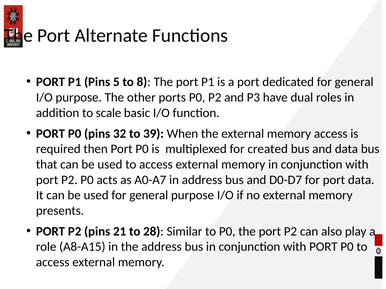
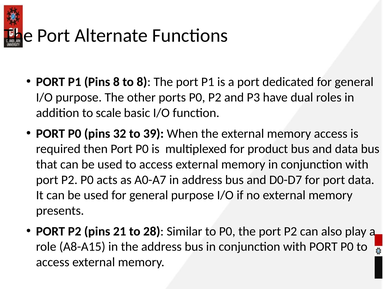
Pins 5: 5 -> 8 (116, 82)
created: created -> product (268, 149)
